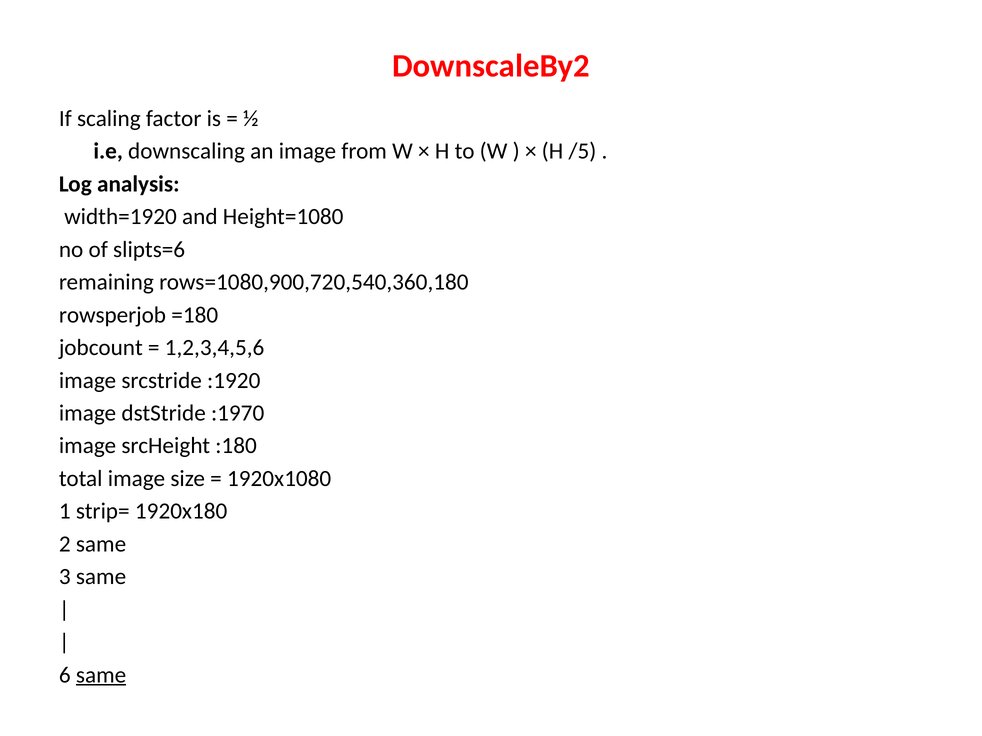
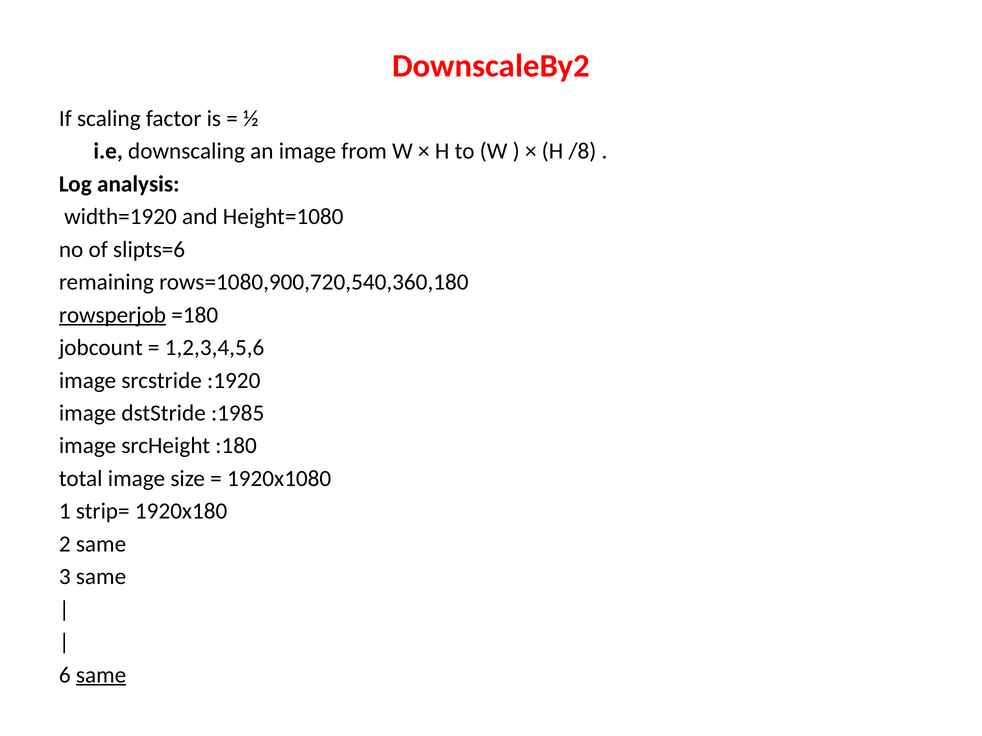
/5: /5 -> /8 (582, 151)
rowsperjob underline: none -> present (112, 315)
:1970: :1970 -> :1985 (238, 413)
